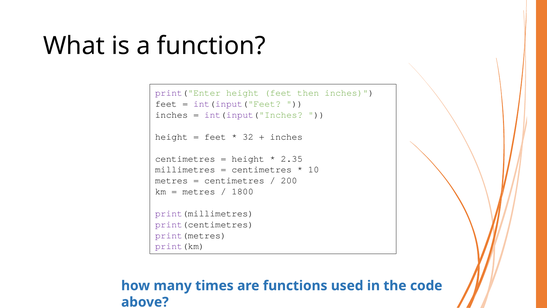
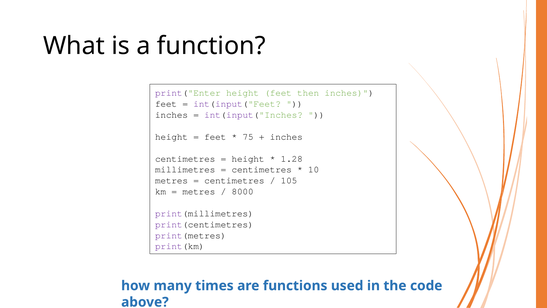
32: 32 -> 75 (248, 137)
2.35: 2.35 -> 1.28 (292, 159)
200: 200 -> 105 (289, 180)
1800: 1800 -> 8000 (243, 191)
